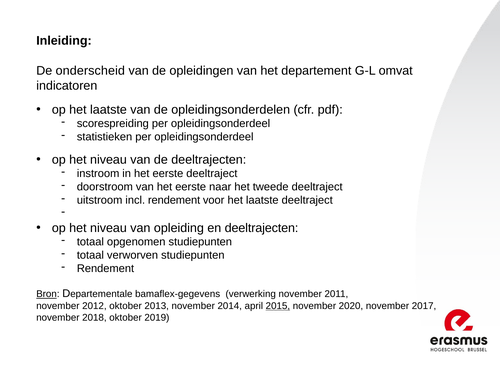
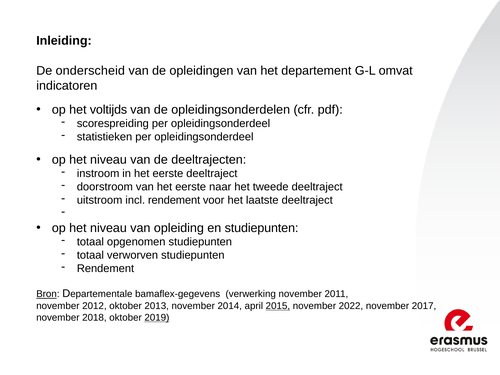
op het laatste: laatste -> voltijds (109, 110)
en deeltrajecten: deeltrajecten -> studiepunten (262, 228)
2020: 2020 -> 2022 (351, 306)
2019 underline: none -> present (157, 318)
